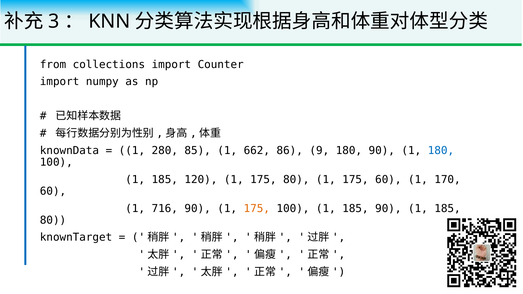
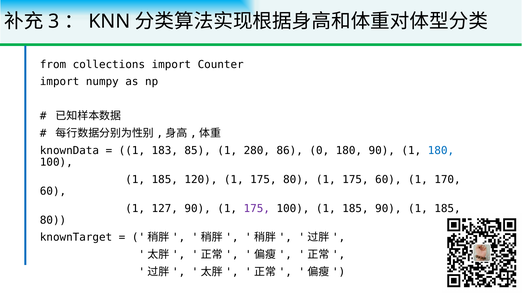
280: 280 -> 183 (165, 151)
662: 662 -> 280 (257, 151)
9: 9 -> 0 (319, 151)
716: 716 -> 127 (165, 209)
175 colour: orange -> purple (257, 209)
